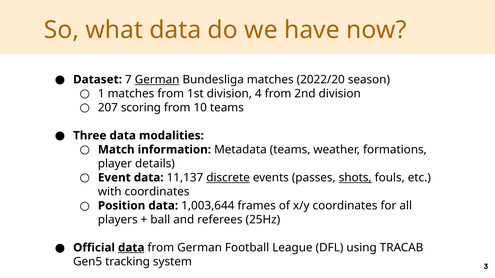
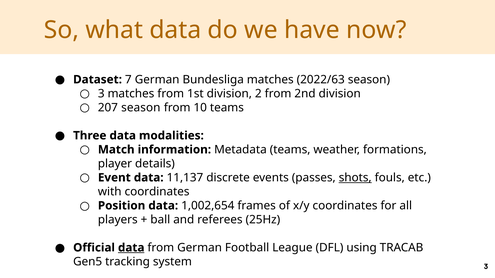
German underline: present -> none (157, 80)
2022/20: 2022/20 -> 2022/63 (321, 80)
1: 1 -> 3 (101, 94)
4: 4 -> 2 (258, 94)
207 scoring: scoring -> season (141, 108)
discrete underline: present -> none (228, 178)
1,003,644: 1,003,644 -> 1,002,654 (208, 206)
